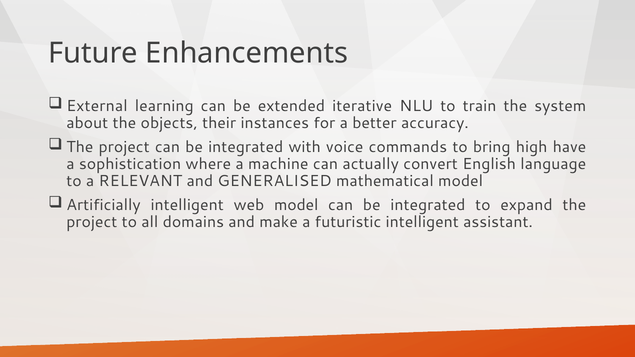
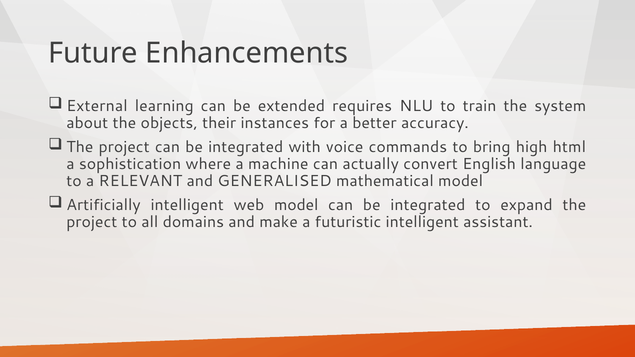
iterative: iterative -> requires (362, 106)
have: have -> html (569, 147)
